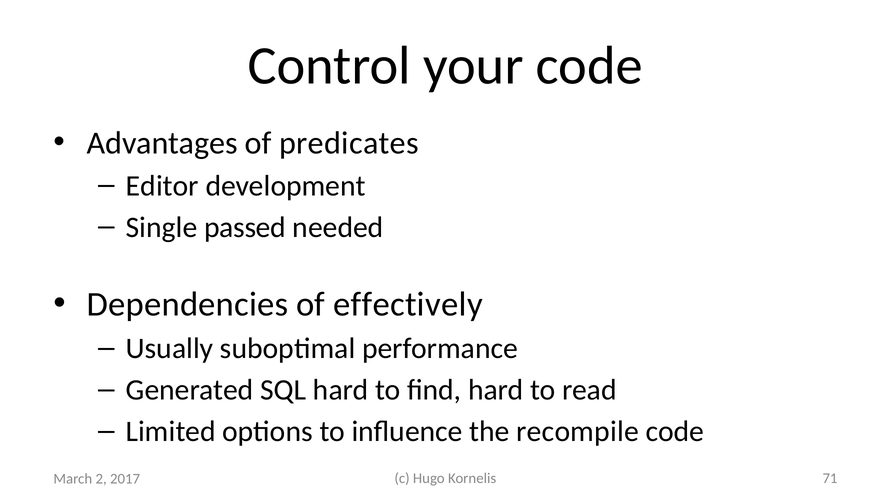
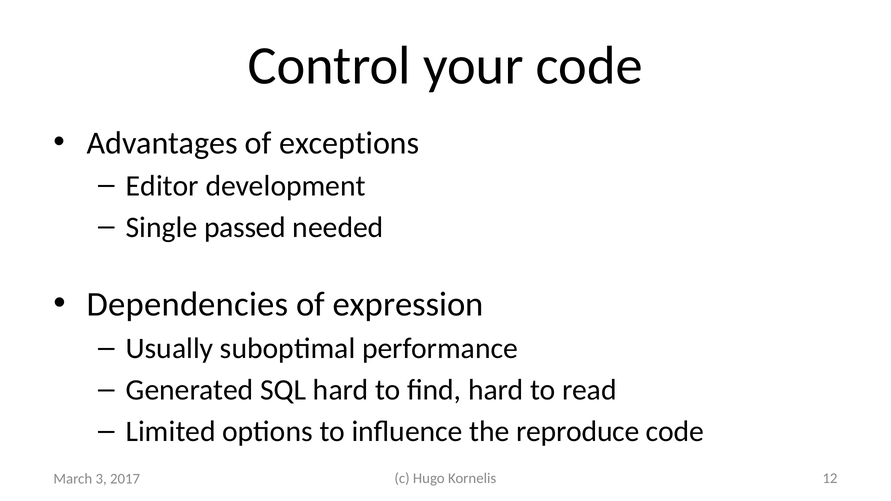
predicates: predicates -> exceptions (349, 143)
effectively: effectively -> expression (408, 304)
recompile: recompile -> reproduce (578, 432)
71: 71 -> 12 (830, 479)
2: 2 -> 3 (101, 479)
